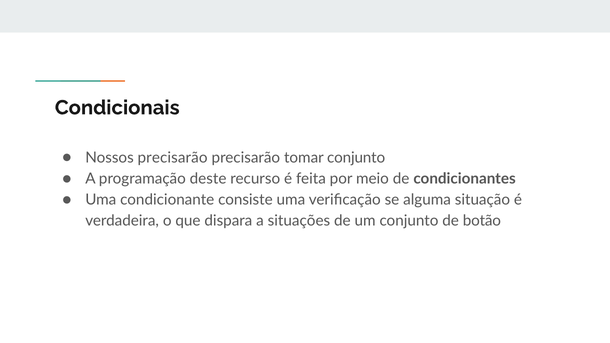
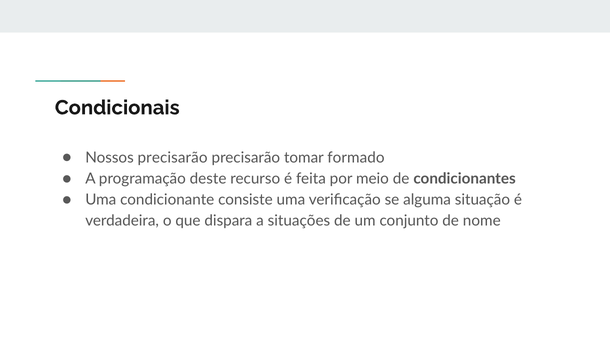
tomar conjunto: conjunto -> formado (356, 158)
botão: botão -> nome (482, 221)
